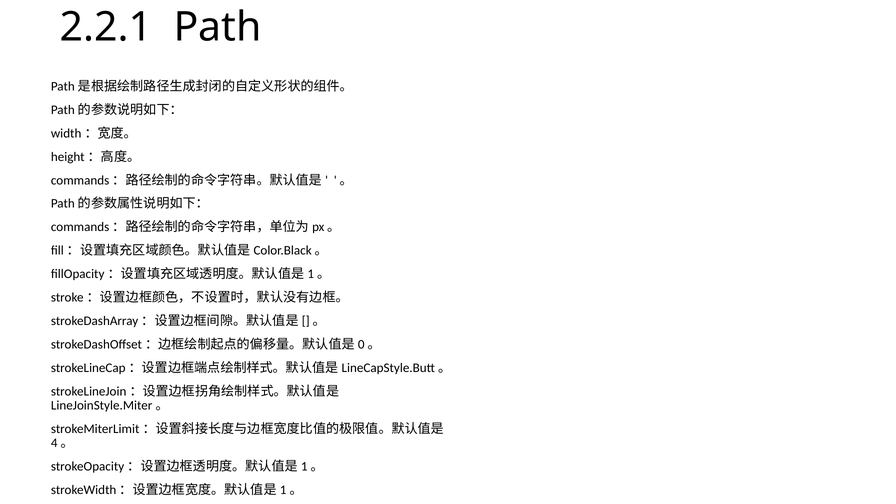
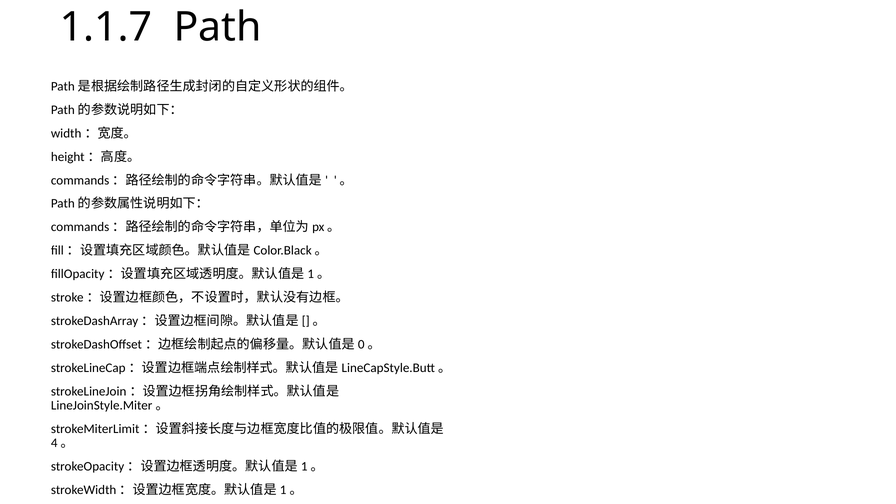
2.2.1: 2.2.1 -> 1.1.7 (106, 27)
